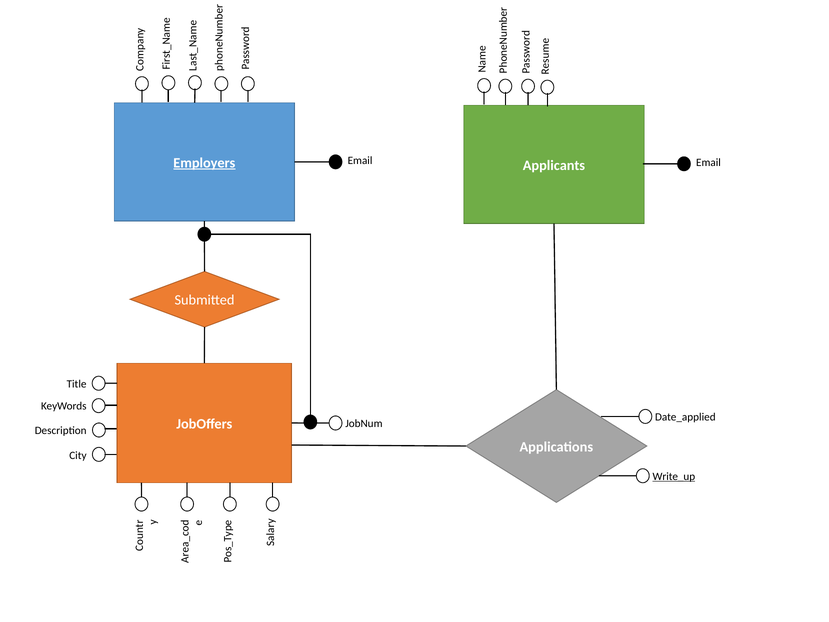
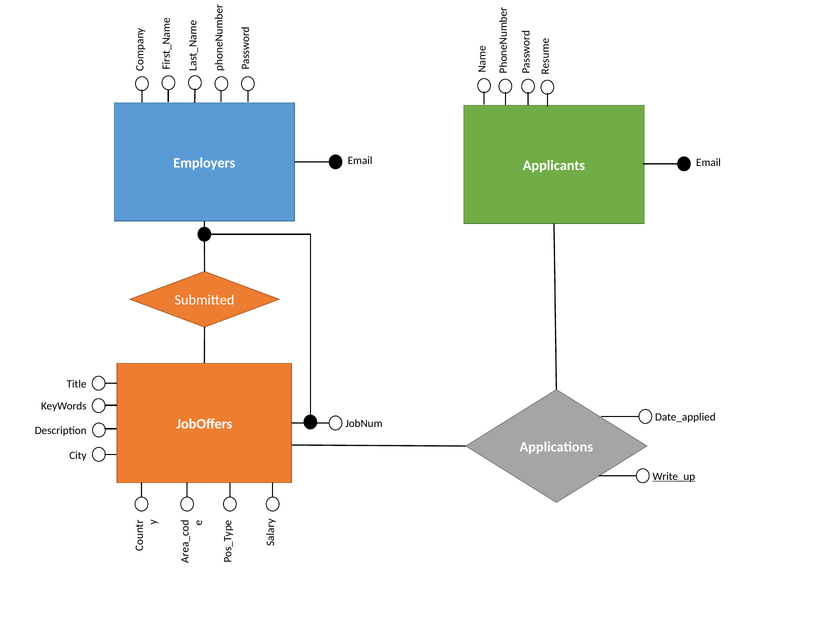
Employers underline: present -> none (204, 163)
